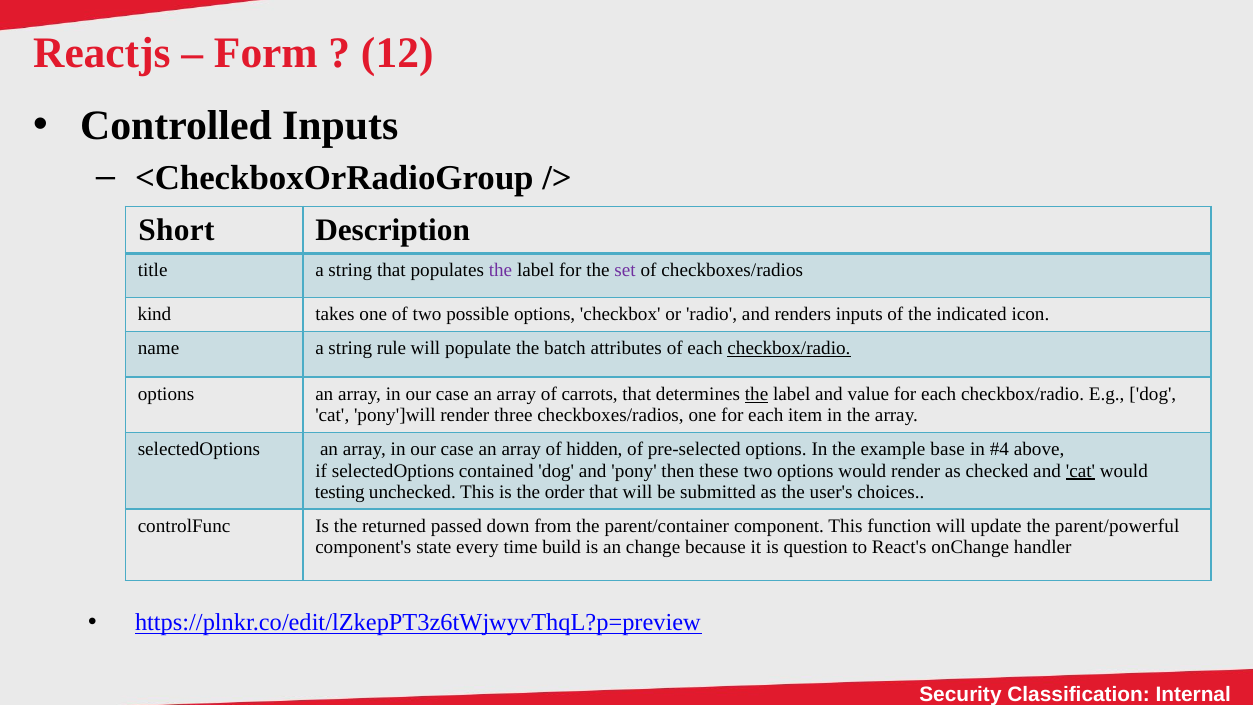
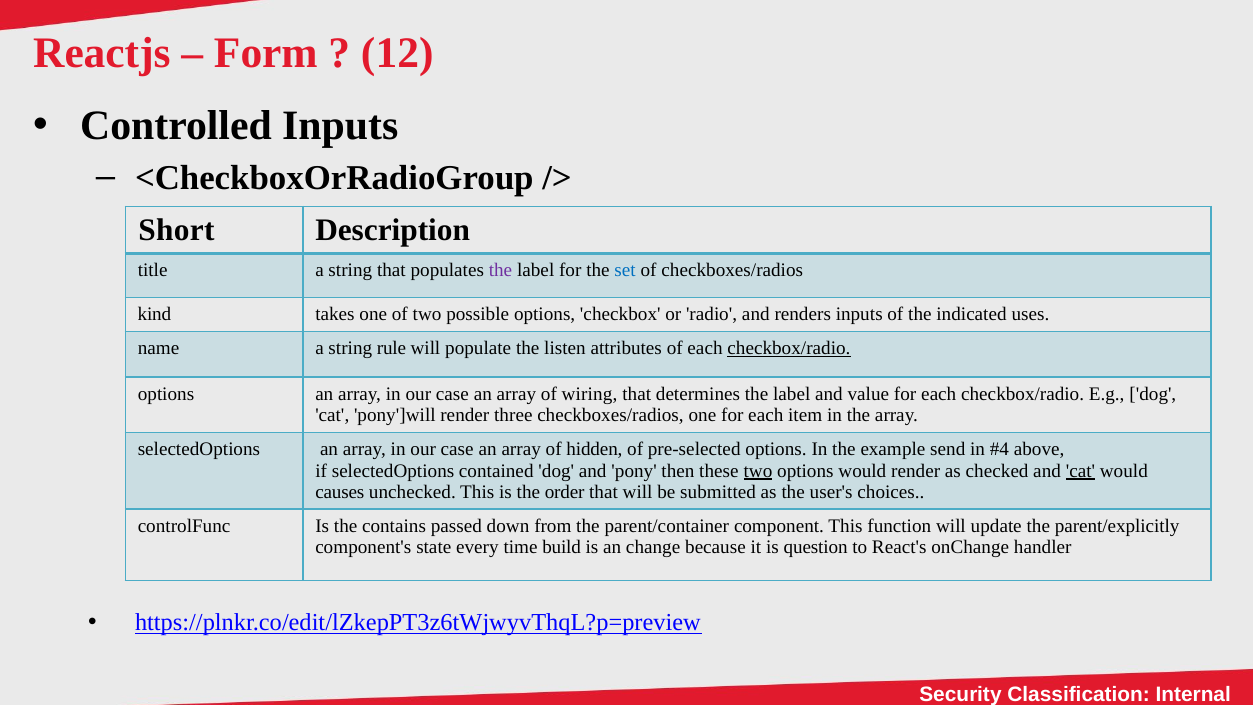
set colour: purple -> blue (625, 271)
icon: icon -> uses (1030, 314)
batch: batch -> listen (565, 348)
carrots: carrots -> wiring (590, 394)
the underline: present -> none (757, 394)
base: base -> send (948, 449)
two underline: none -> present (758, 471)
testing: testing -> causes (340, 492)
returned: returned -> contains (394, 526)
parent/powerful: parent/powerful -> parent/explicitly (1117, 526)
